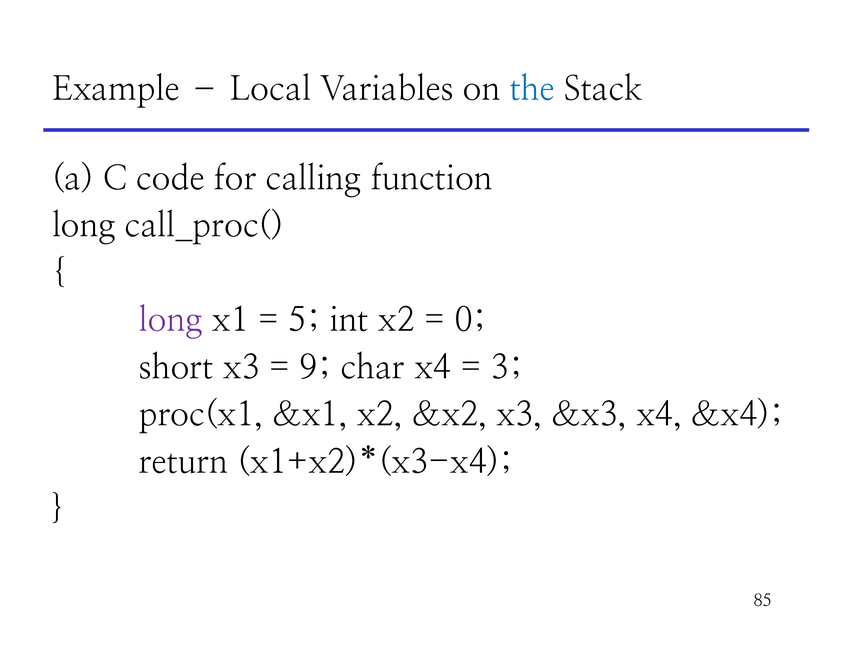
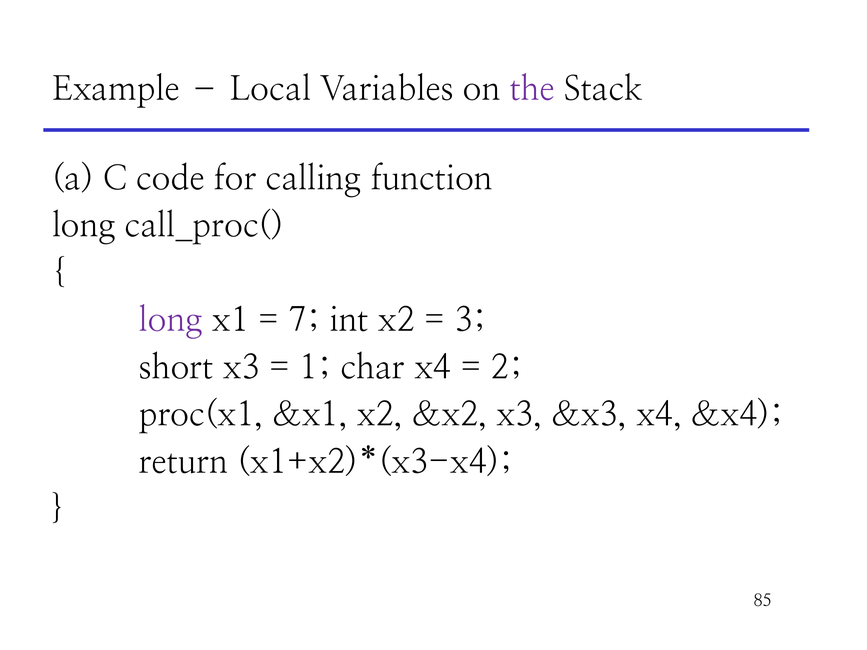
the colour: blue -> purple (532, 89)
5: 5 -> 7 (304, 320)
0: 0 -> 3 (471, 320)
9: 9 -> 1 (315, 368)
3: 3 -> 2 (507, 368)
